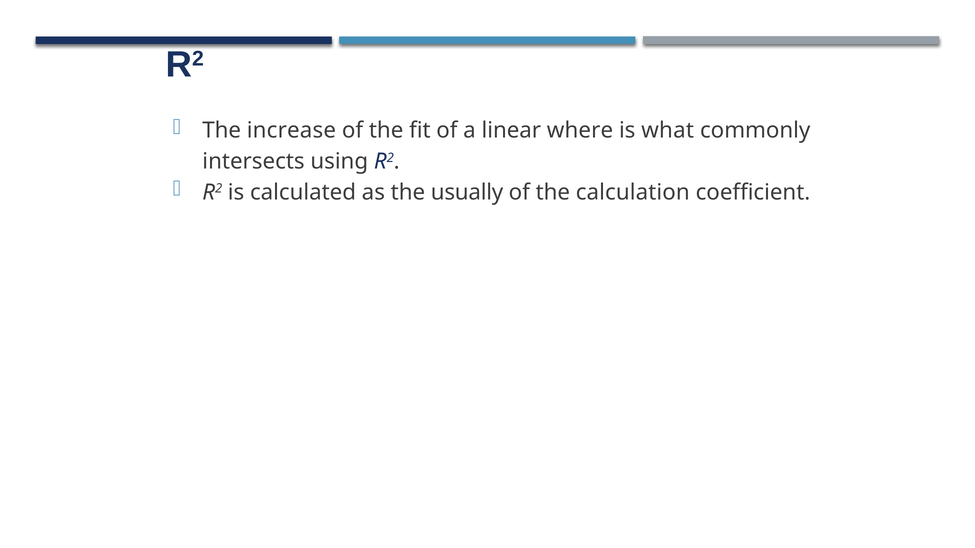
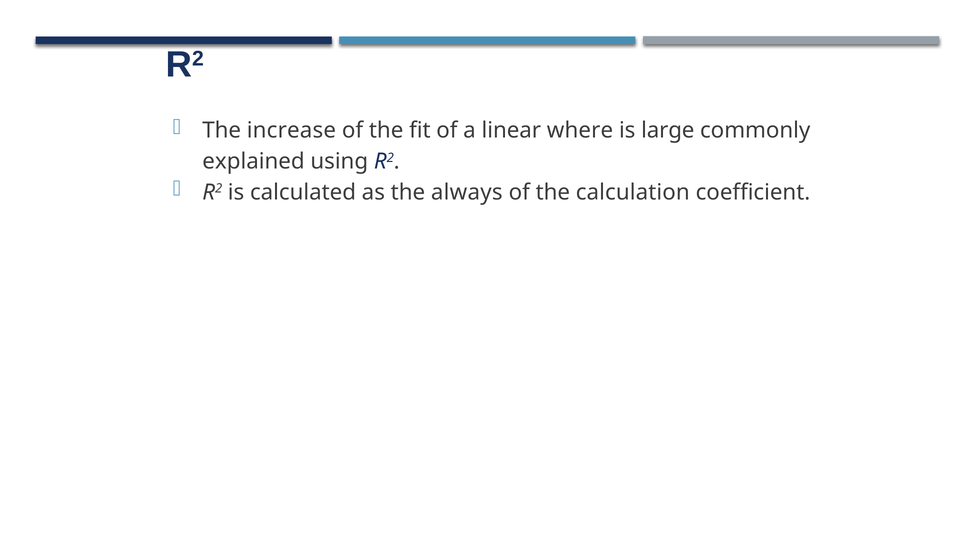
what: what -> large (668, 131)
intersects: intersects -> explained (254, 162)
usually: usually -> always (467, 192)
